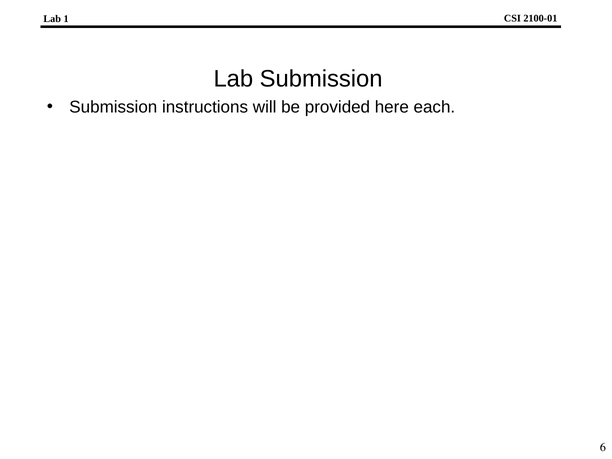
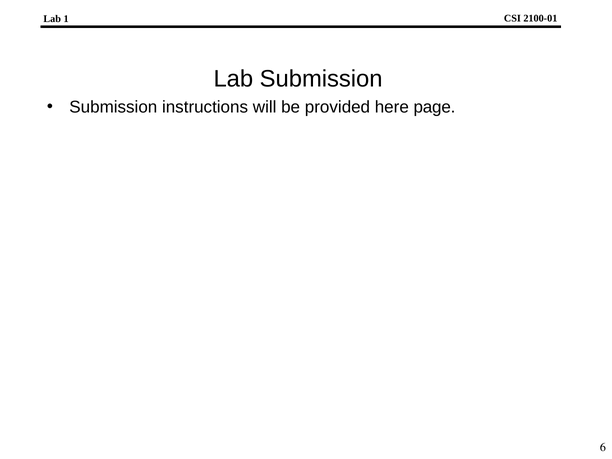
each: each -> page (434, 107)
